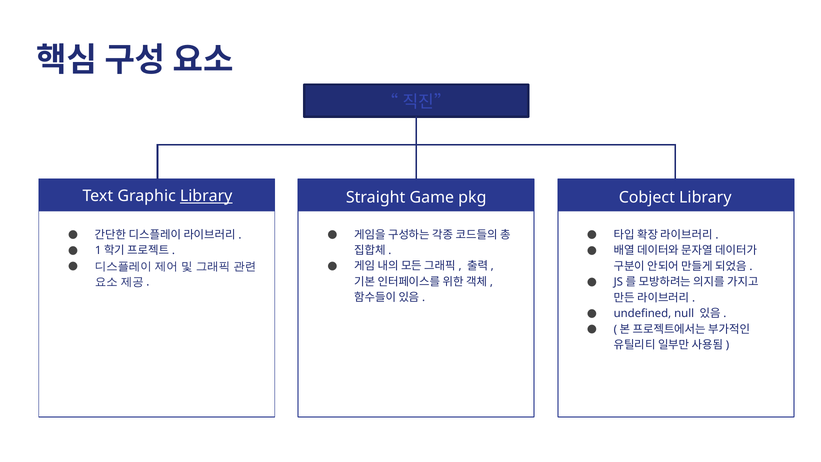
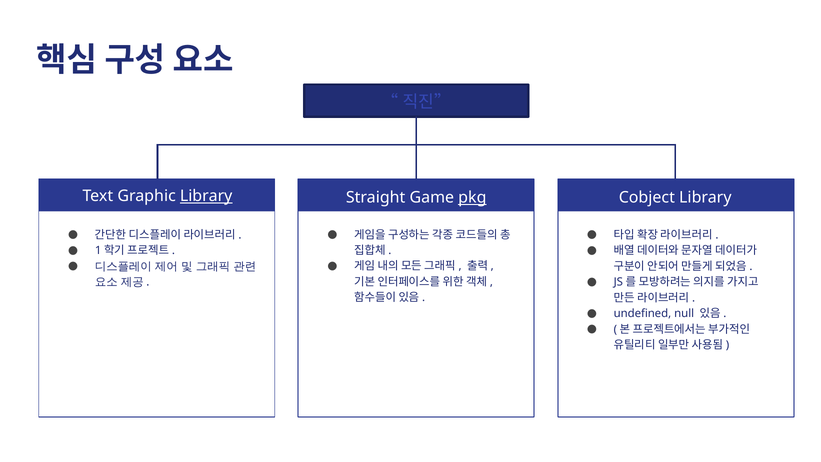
pkg underline: none -> present (472, 197)
